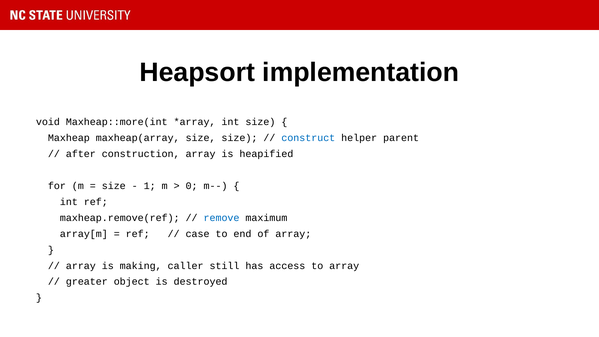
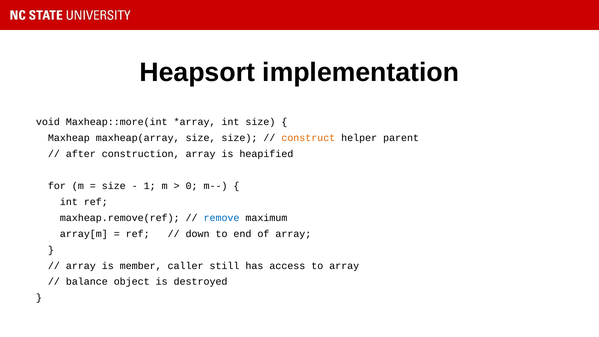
construct colour: blue -> orange (308, 138)
case: case -> down (198, 234)
making: making -> member (141, 266)
greater: greater -> balance (87, 282)
